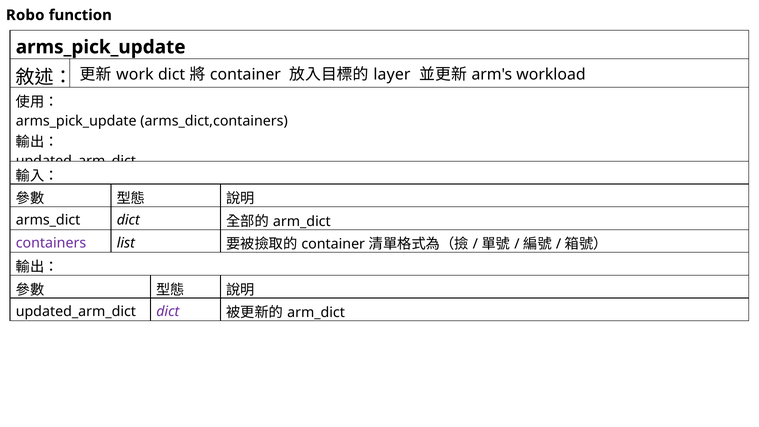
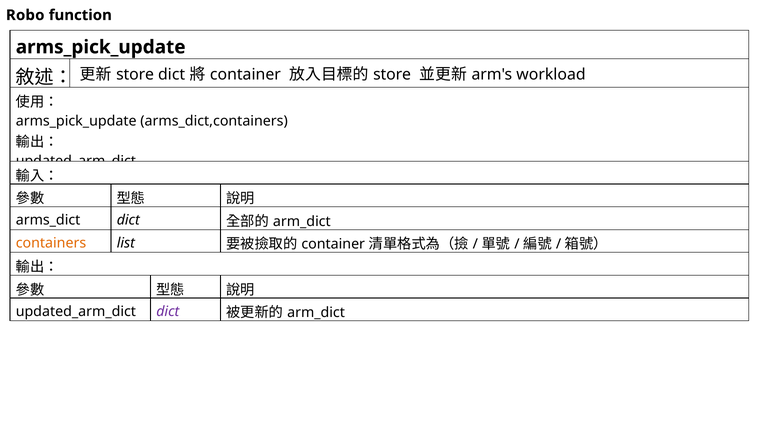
work: work -> store (135, 75)
layer: layer -> store (392, 75)
containers colour: purple -> orange (51, 243)
